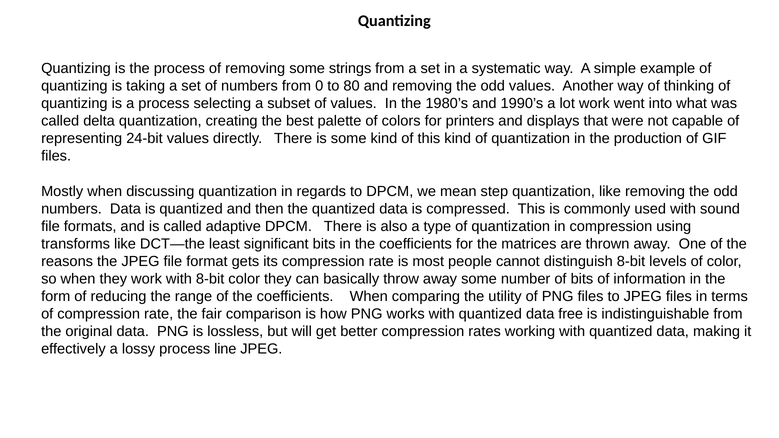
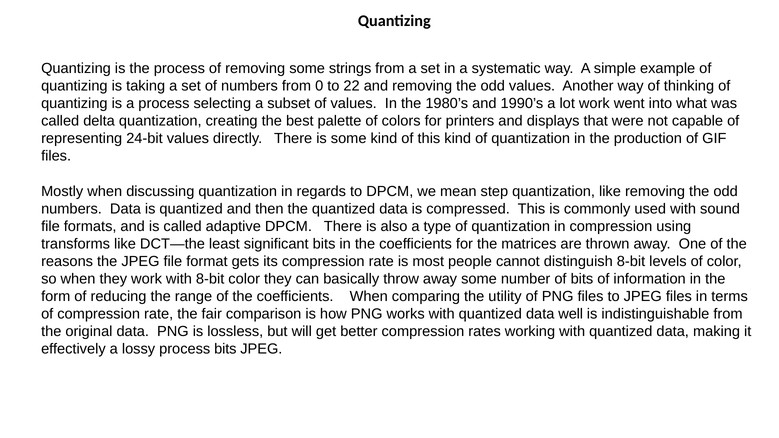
80: 80 -> 22 (352, 86)
free: free -> well (571, 314)
process line: line -> bits (225, 349)
